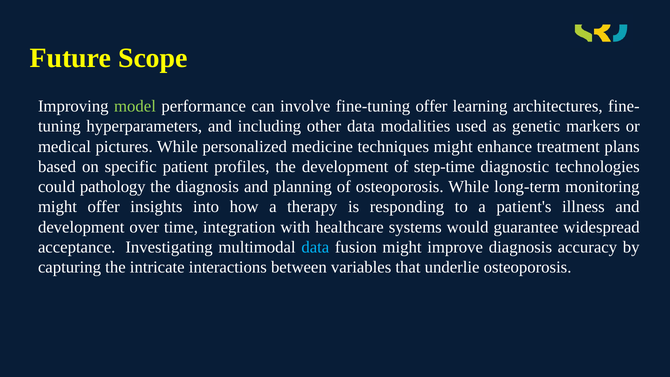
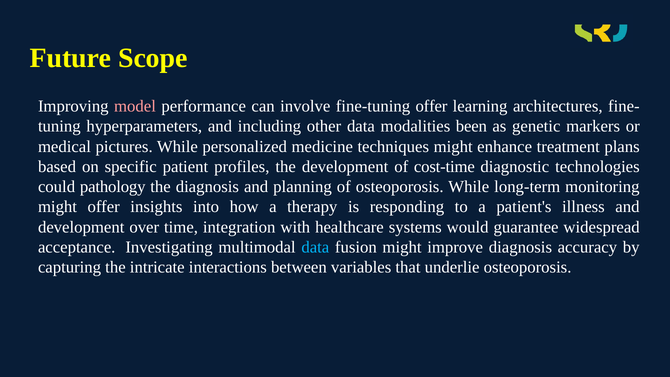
model colour: light green -> pink (135, 106)
used: used -> been (471, 126)
step-time: step-time -> cost-time (444, 167)
